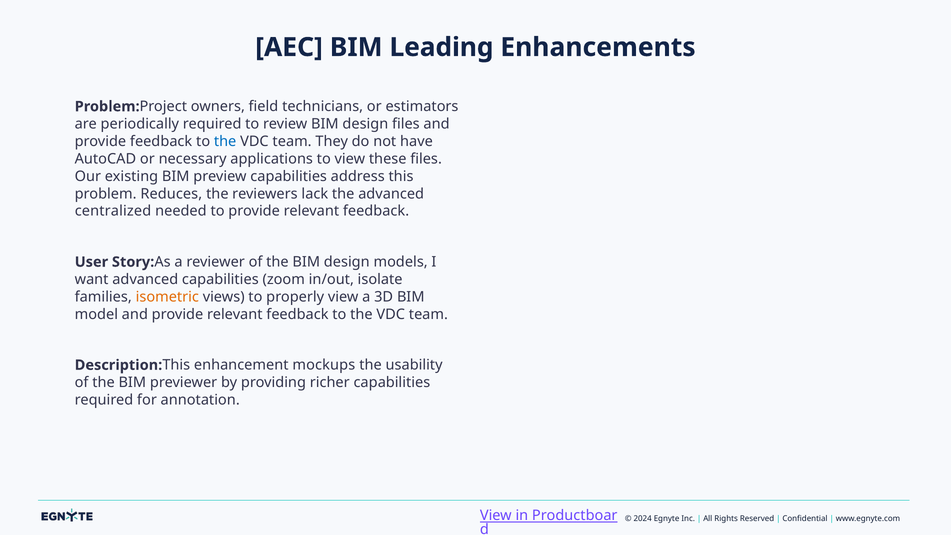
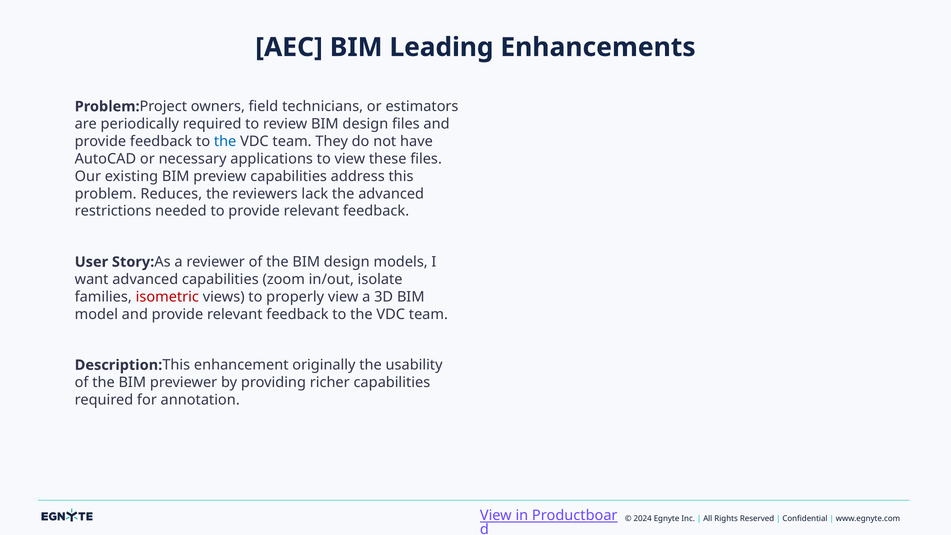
centralized: centralized -> restrictions (113, 211)
isometric colour: orange -> red (167, 297)
mockups: mockups -> originally (324, 365)
